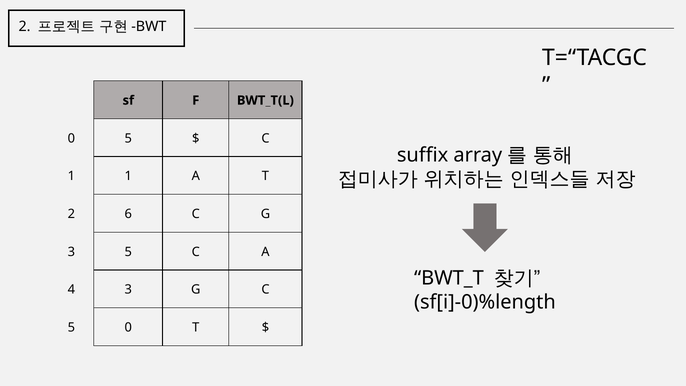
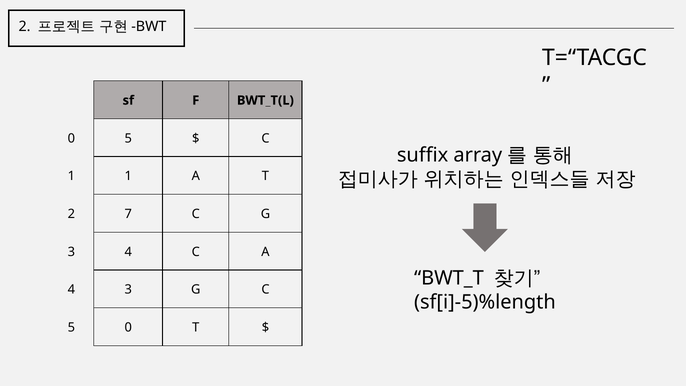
6: 6 -> 7 (128, 214)
3 5: 5 -> 4 (128, 252)
sf[i]-0)%length: sf[i]-0)%length -> sf[i]-5)%length (485, 302)
